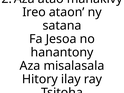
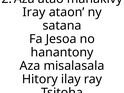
Ireo: Ireo -> Iray (34, 12)
